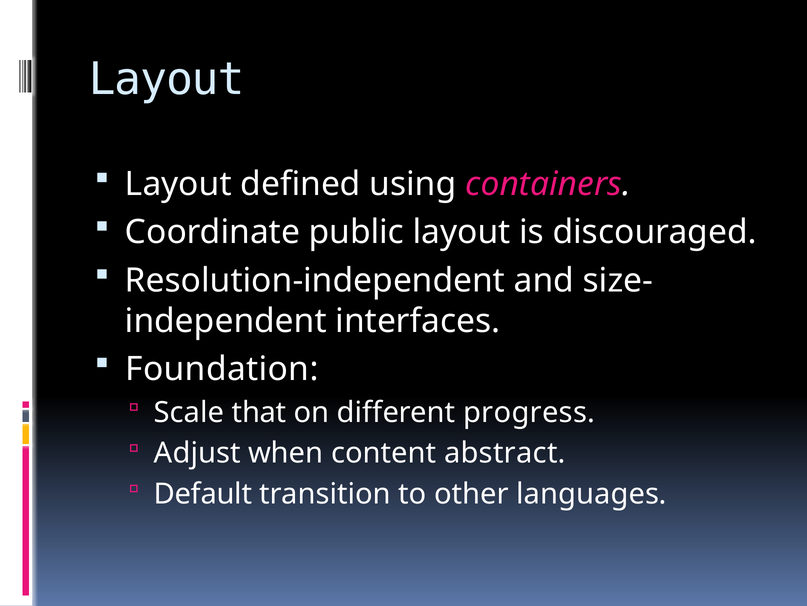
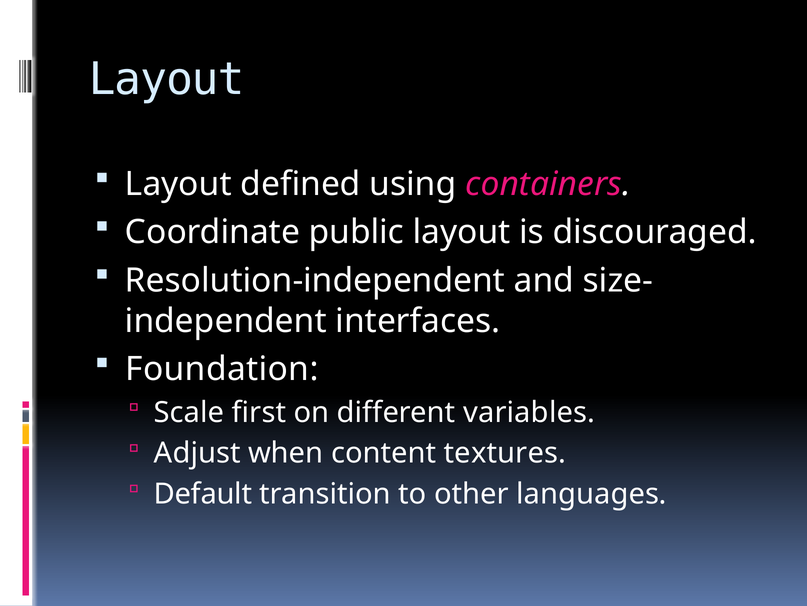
that: that -> first (259, 412)
progress: progress -> variables (529, 412)
abstract: abstract -> textures (505, 453)
